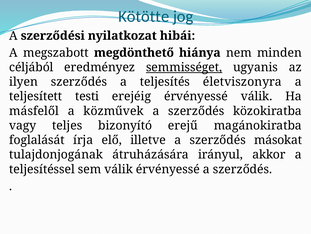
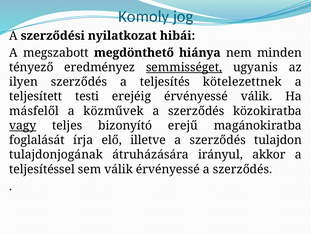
Kötötte: Kötötte -> Komoly (144, 16)
céljából: céljából -> tényező (31, 67)
életviszonyra: életviszonyra -> kötelezettnek (242, 82)
vagy underline: none -> present (23, 125)
másokat: másokat -> tulajdon (278, 140)
